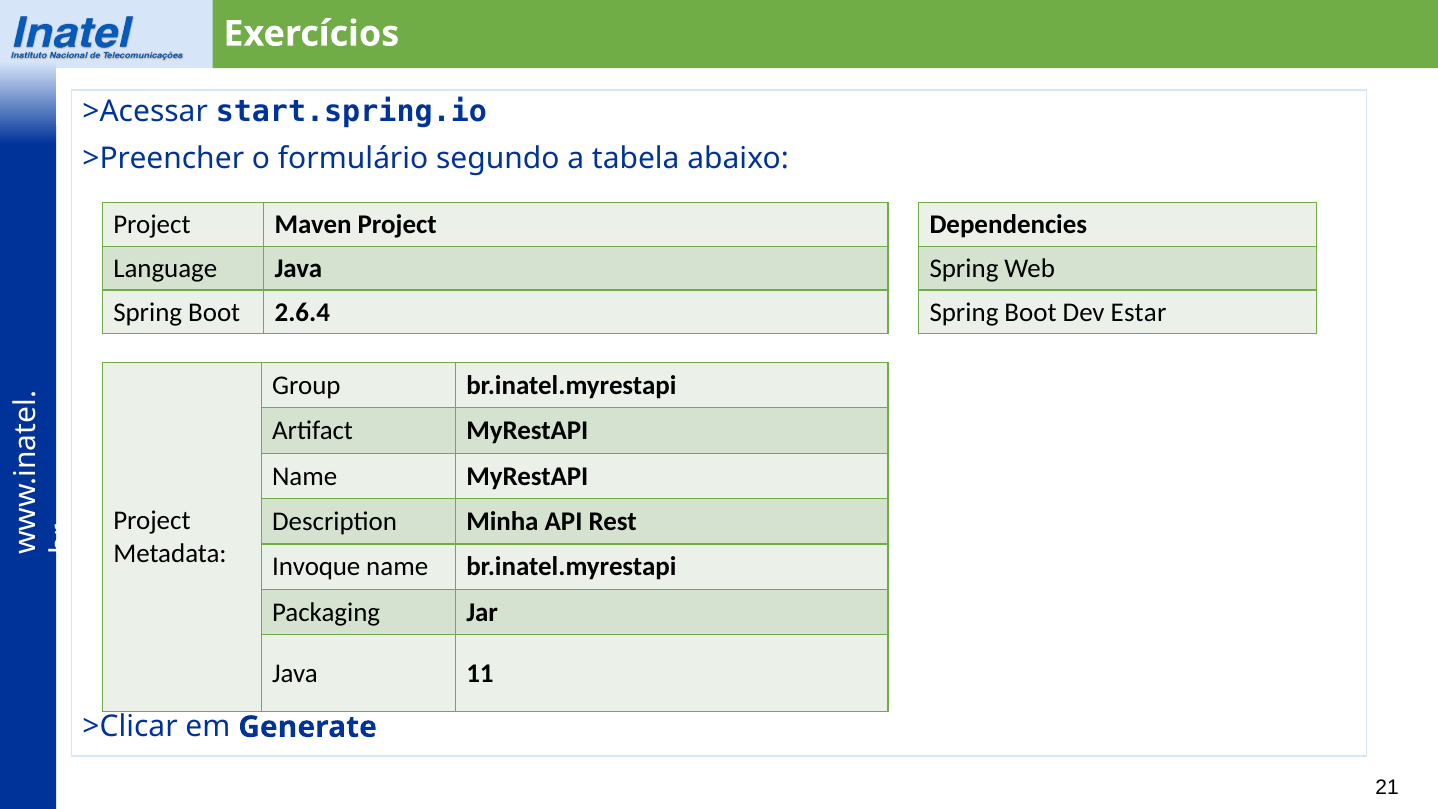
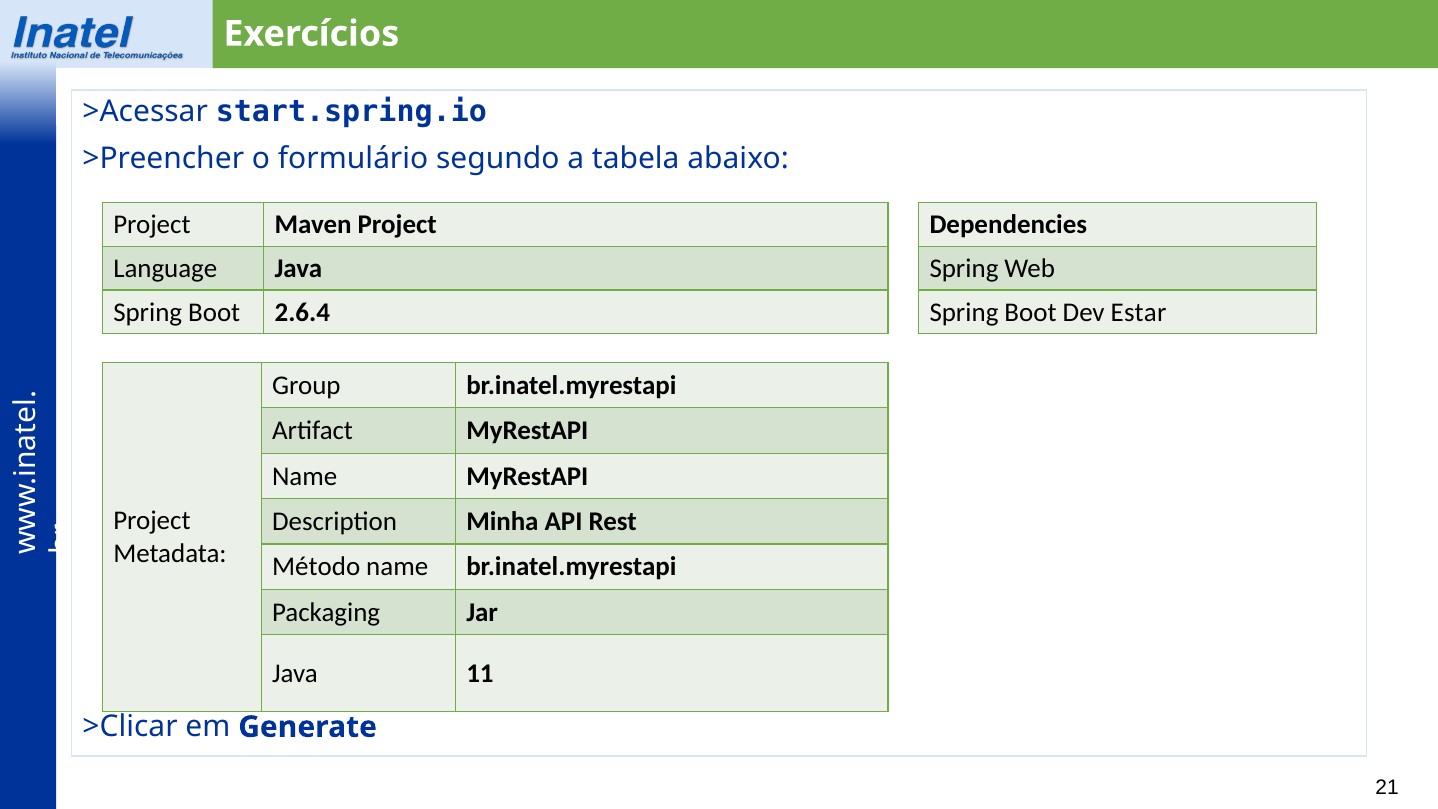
Invoque: Invoque -> Método (316, 567)
